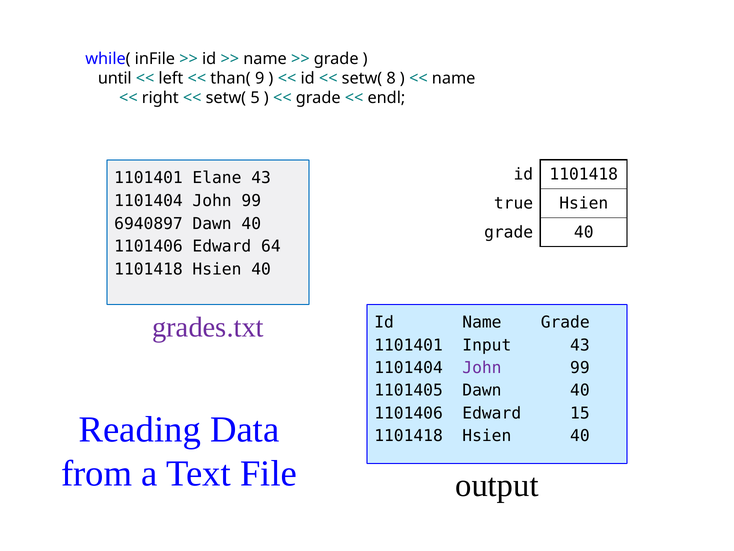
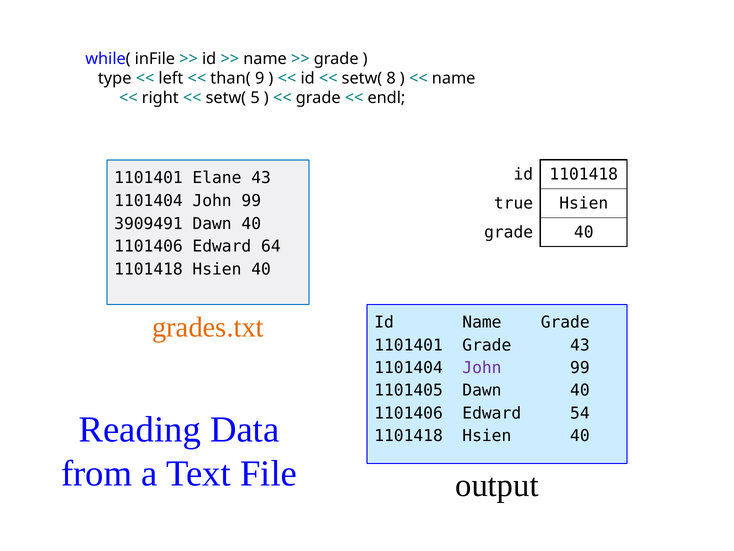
until: until -> type (115, 78)
6940897: 6940897 -> 3909491 (149, 223)
grades.txt colour: purple -> orange (208, 327)
1101401 Input: Input -> Grade (487, 345)
15: 15 -> 54 (580, 413)
